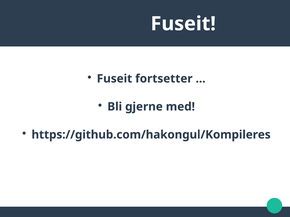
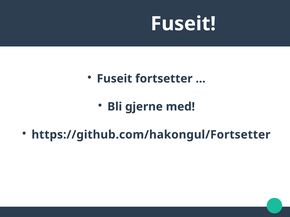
https://github.com/hakongul/Kompileres: https://github.com/hakongul/Kompileres -> https://github.com/hakongul/Fortsetter (151, 135)
